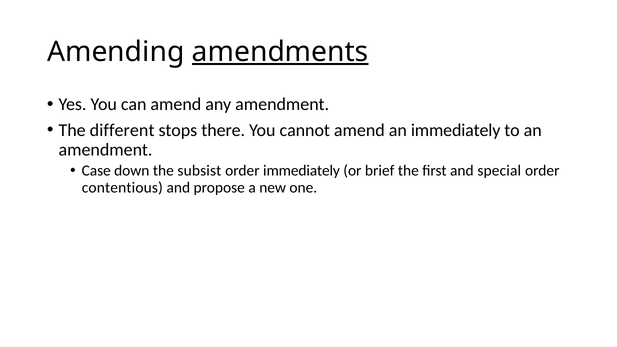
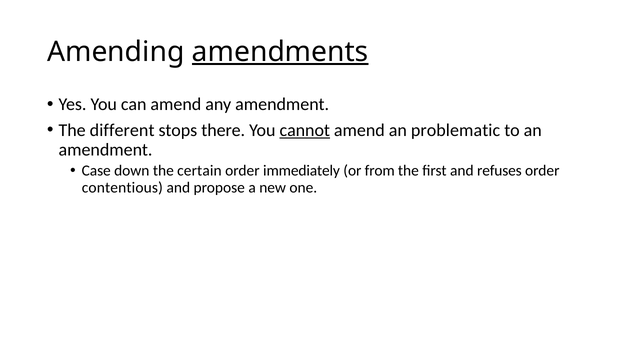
cannot underline: none -> present (305, 130)
an immediately: immediately -> problematic (456, 130)
subsist: subsist -> certain (199, 171)
brief: brief -> from (380, 171)
special: special -> refuses (499, 171)
